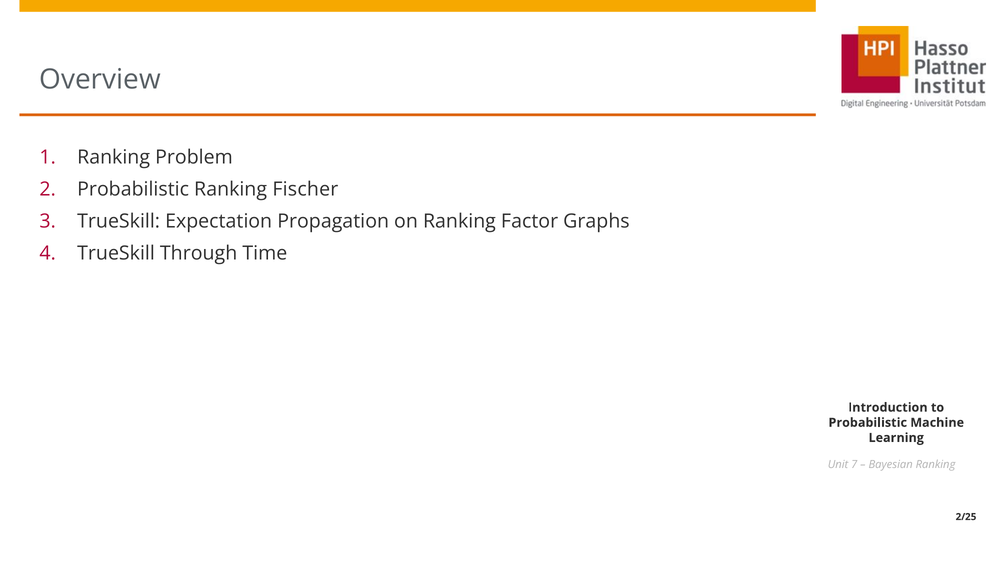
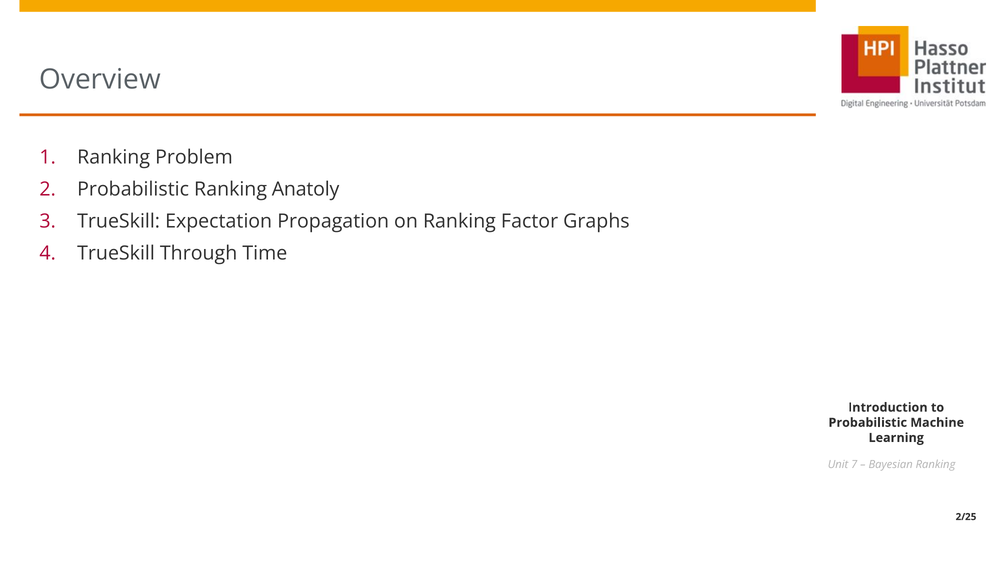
Fischer: Fischer -> Anatoly (306, 189)
